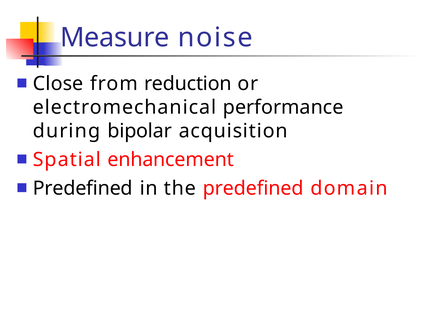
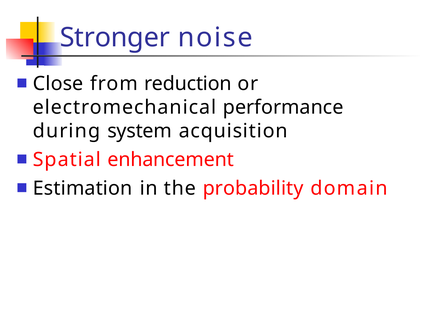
Measure: Measure -> Stronger (115, 37)
bipolar: bipolar -> system (140, 131)
Predefined: Predefined -> Estimation (83, 188)
the predefined: predefined -> probability (253, 188)
